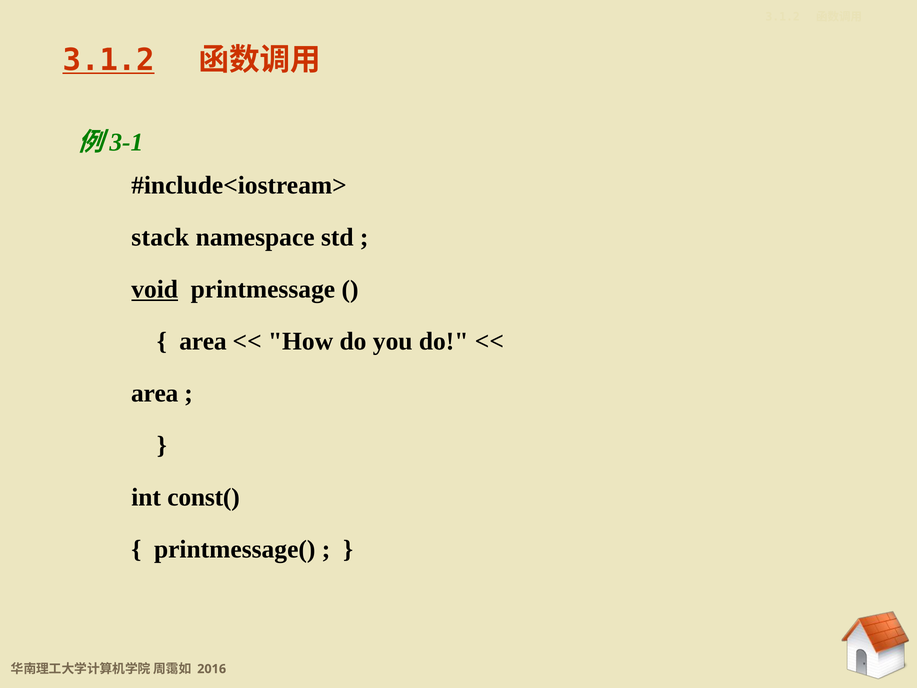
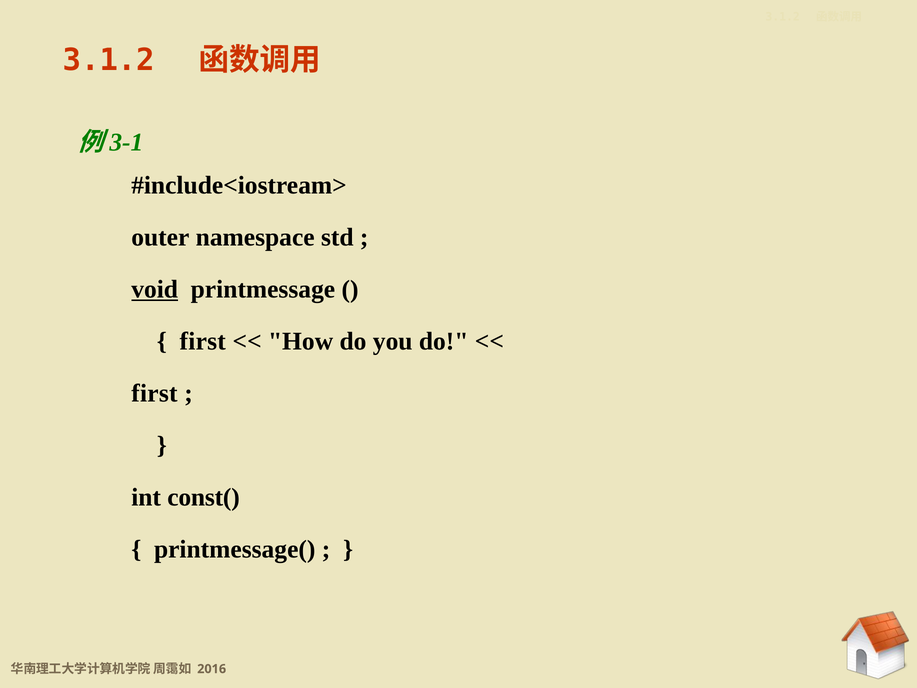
3.1.2 underline: present -> none (109, 60)
stack: stack -> outer (160, 237)
area: area -> first (203, 341)
area: area -> first (154, 393)
